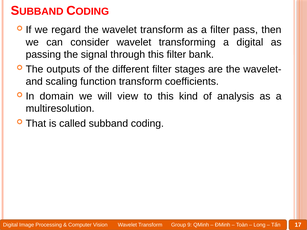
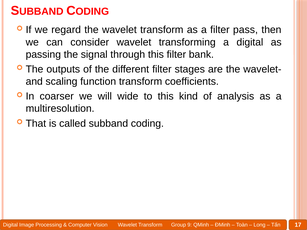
domain: domain -> coarser (57, 96)
view: view -> wide (128, 96)
